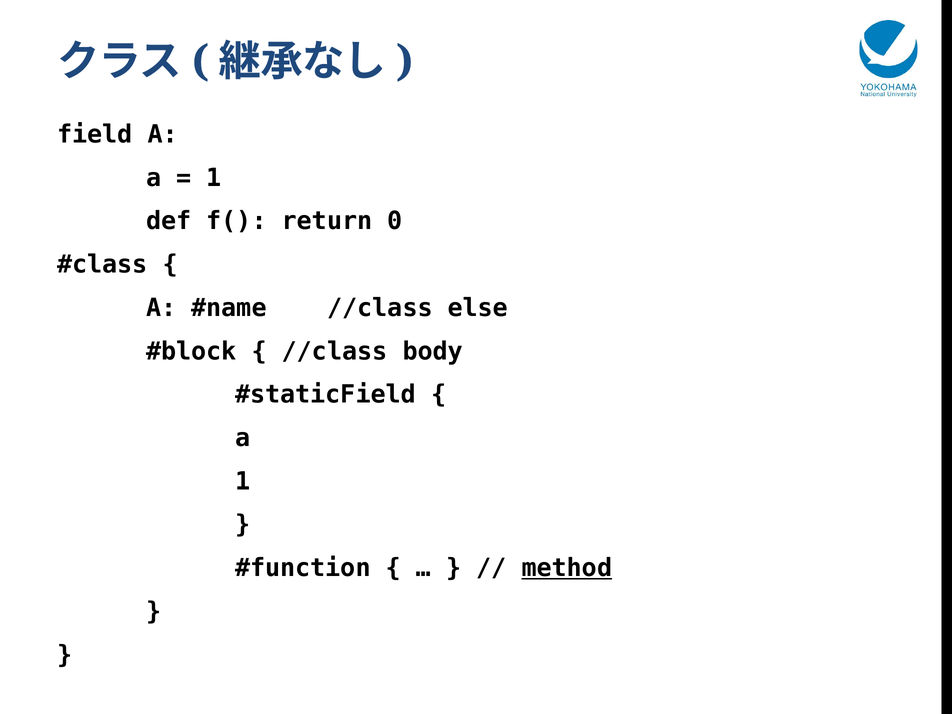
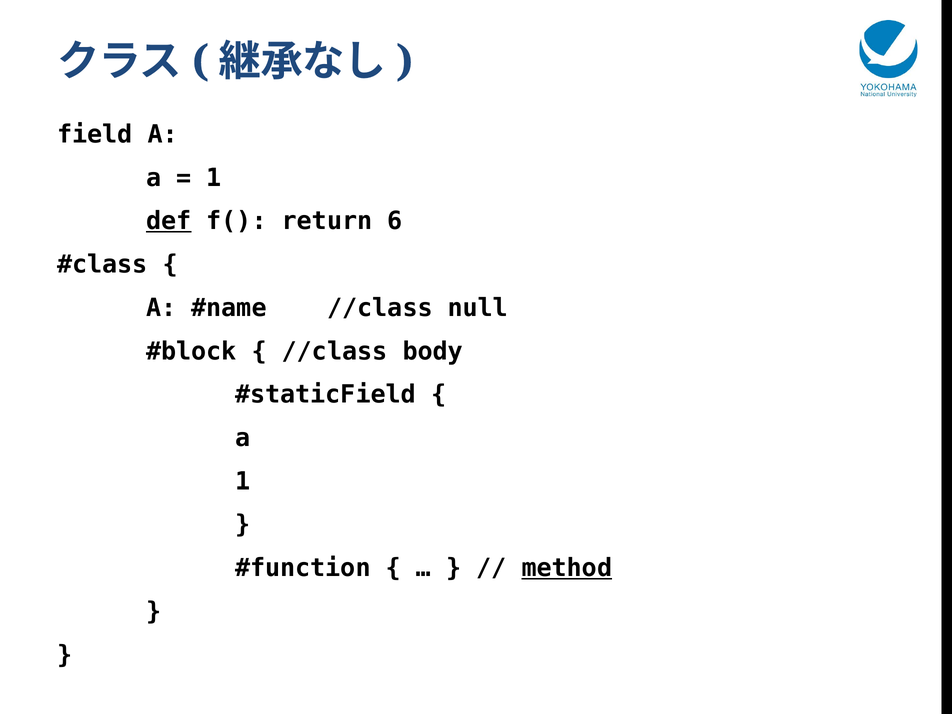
def underline: none -> present (169, 221)
0: 0 -> 6 (395, 221)
else: else -> null (478, 308)
